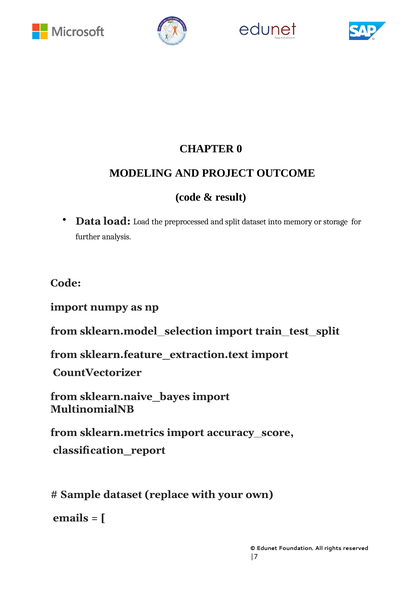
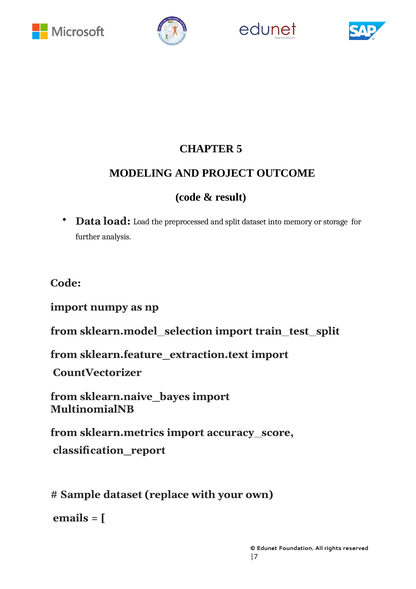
0: 0 -> 5 (239, 149)
